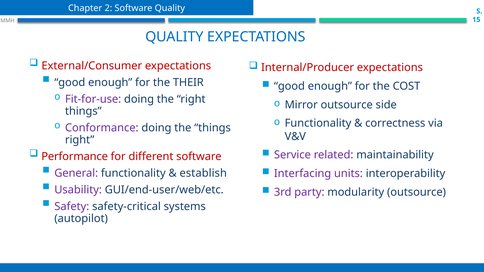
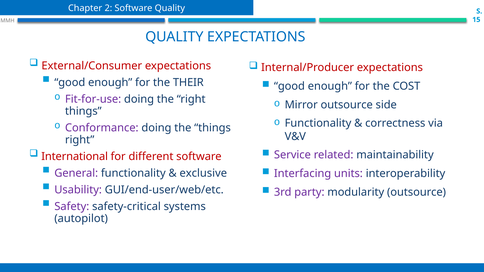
Performance: Performance -> International (75, 157)
establish: establish -> exclusive (203, 173)
